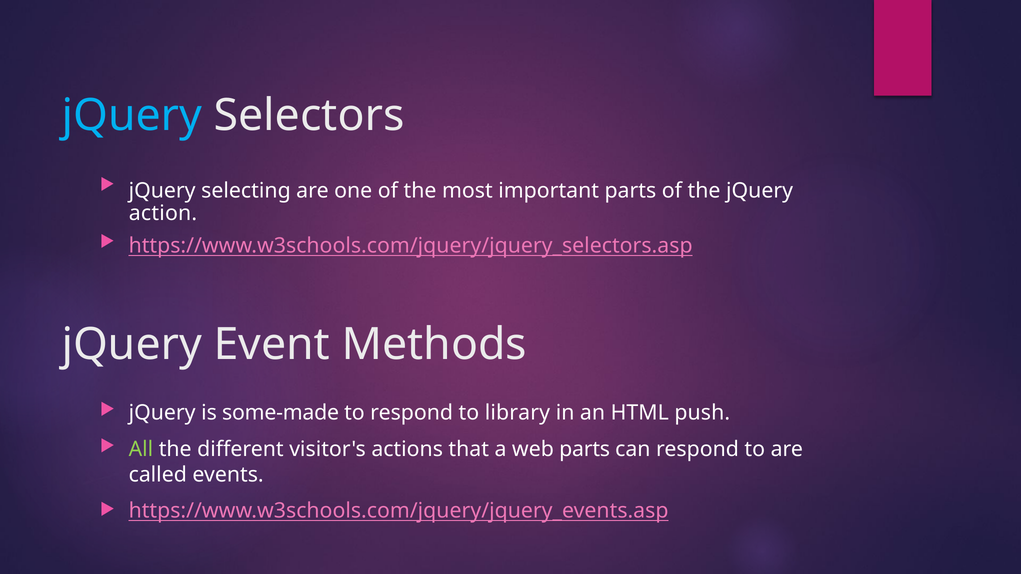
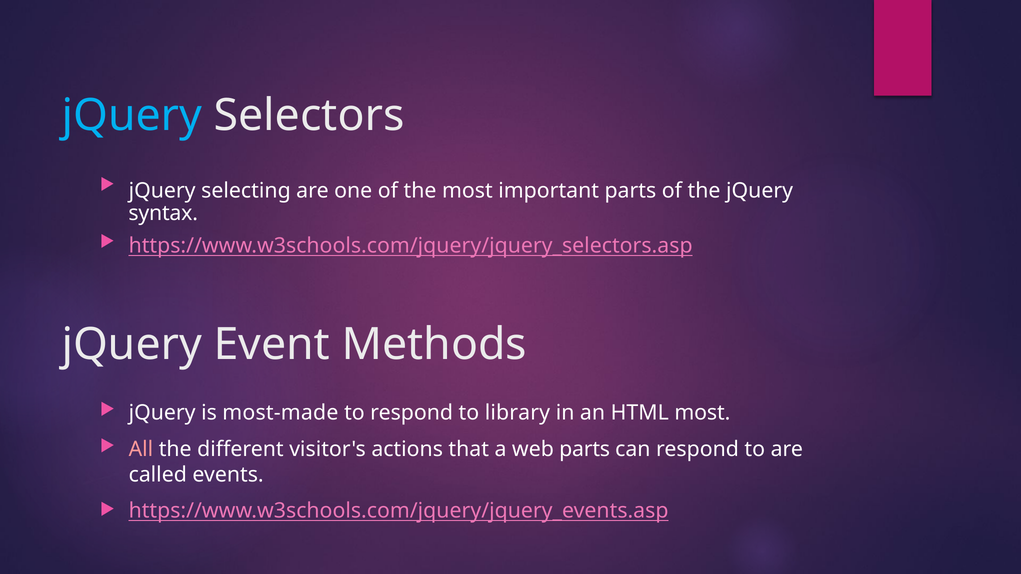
action: action -> syntax (163, 214)
some-made: some-made -> most-made (280, 413)
HTML push: push -> most (702, 413)
All colour: light green -> pink (141, 449)
